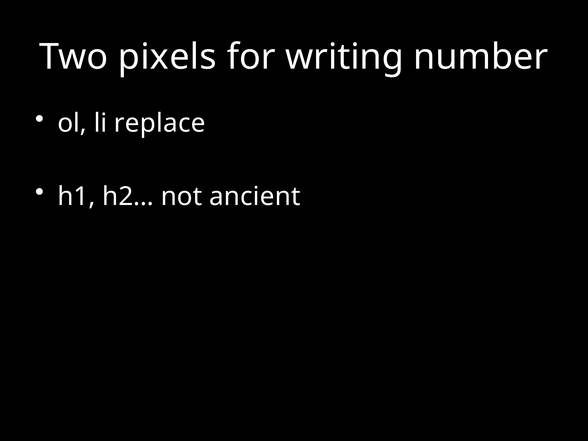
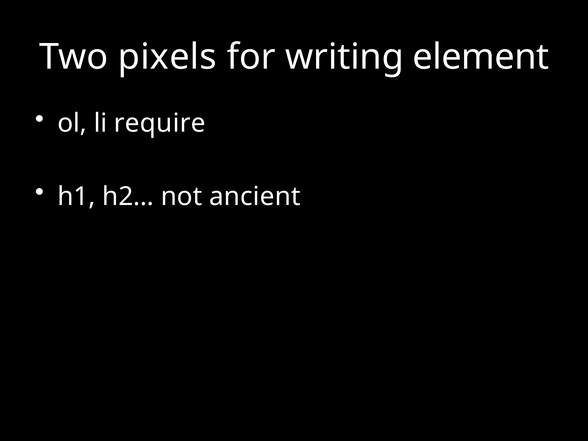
number: number -> element (481, 57)
replace: replace -> require (160, 123)
